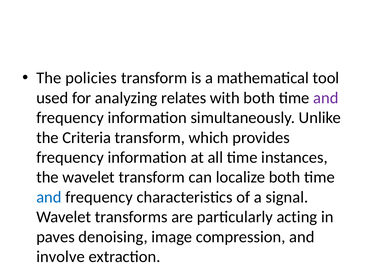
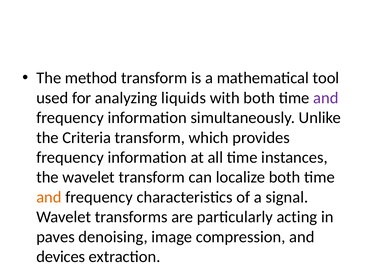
policies: policies -> method (91, 78)
relates: relates -> liquids (184, 98)
and colour: blue -> orange (49, 197)
involve: involve -> devices (61, 257)
